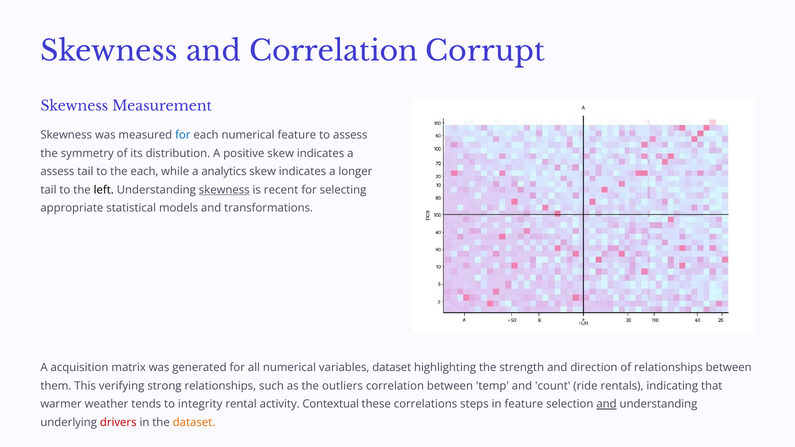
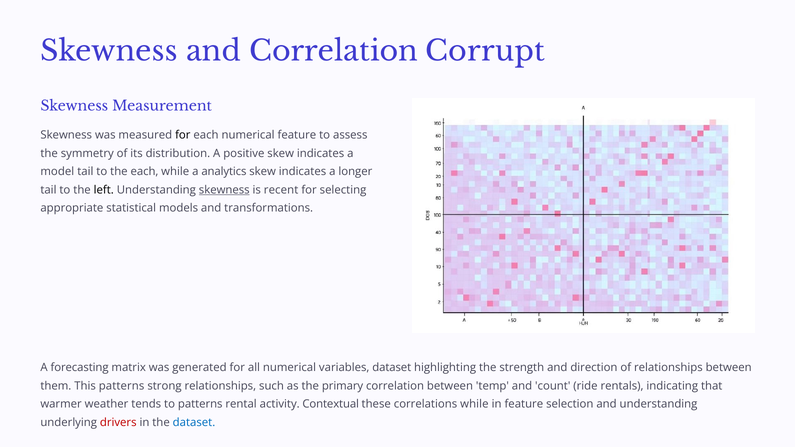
for colour: blue -> black (183, 135)
assess: assess -> model (57, 172)
acquisition: acquisition -> forecasting (80, 368)
This verifying: verifying -> patterns (122, 386)
outliers: outliers -> primary (343, 386)
to integrity: integrity -> patterns (200, 404)
correlations steps: steps -> while (474, 404)
and underline: present -> none (607, 404)
dataset colour: orange -> blue (194, 423)
